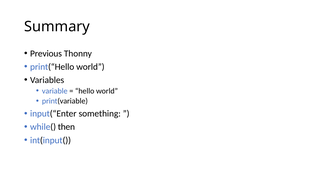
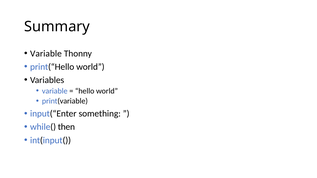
Previous: Previous -> Variable (46, 54)
